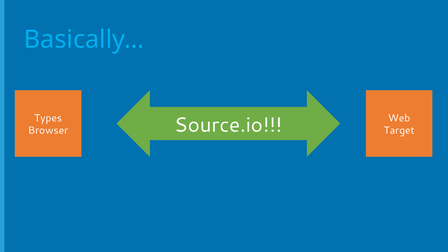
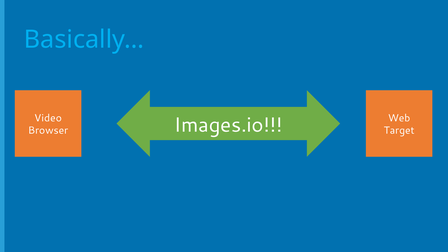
Types: Types -> Video (48, 118)
Source.io: Source.io -> Images.io (228, 125)
